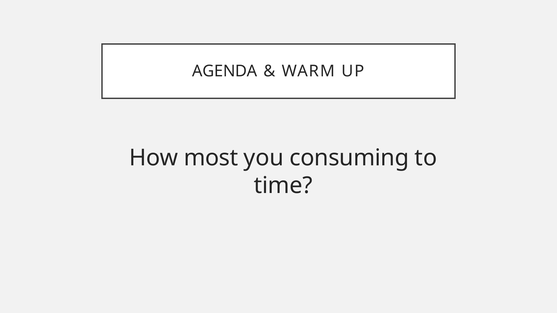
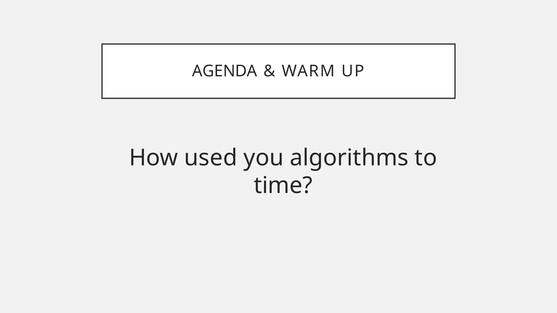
most: most -> used (211, 158)
consuming: consuming -> algorithms (349, 158)
